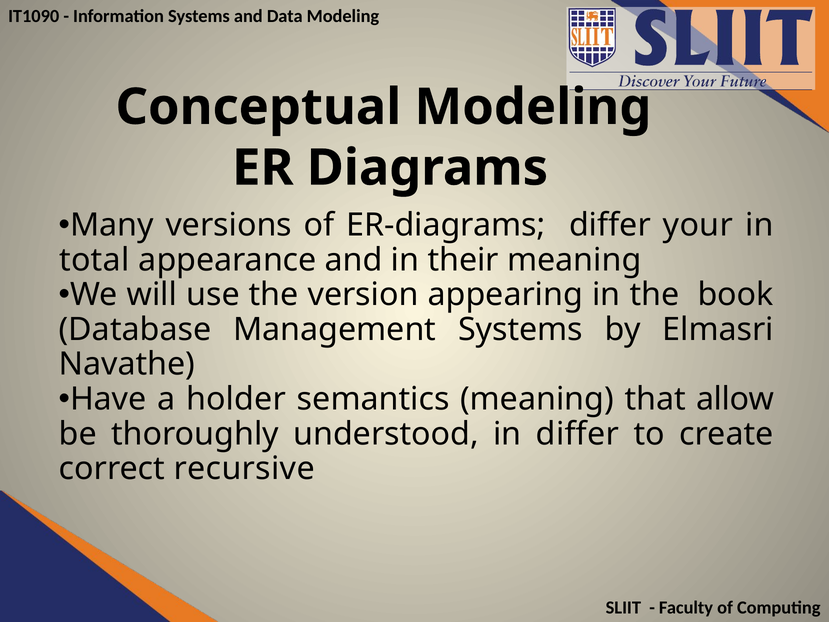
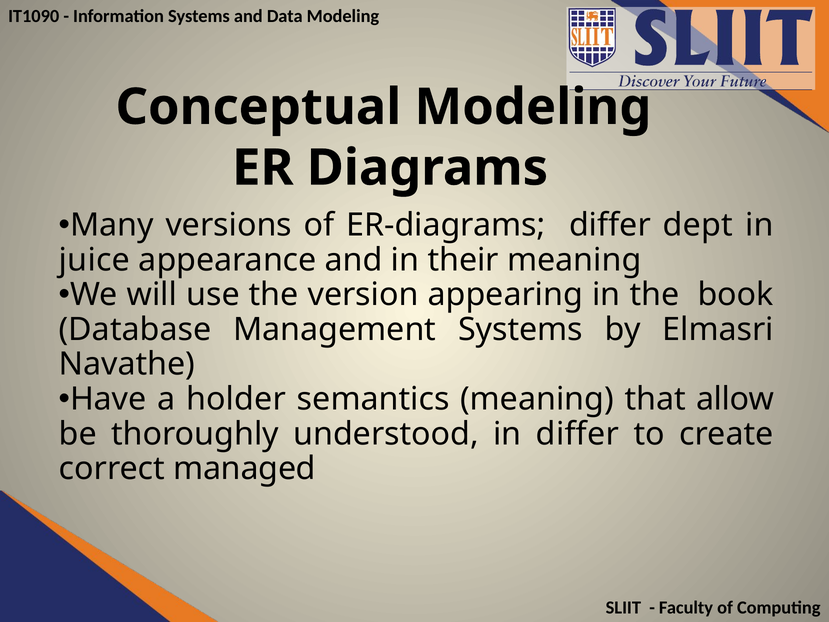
your: your -> dept (698, 225)
total: total -> juice (94, 260)
recursive: recursive -> managed (245, 468)
